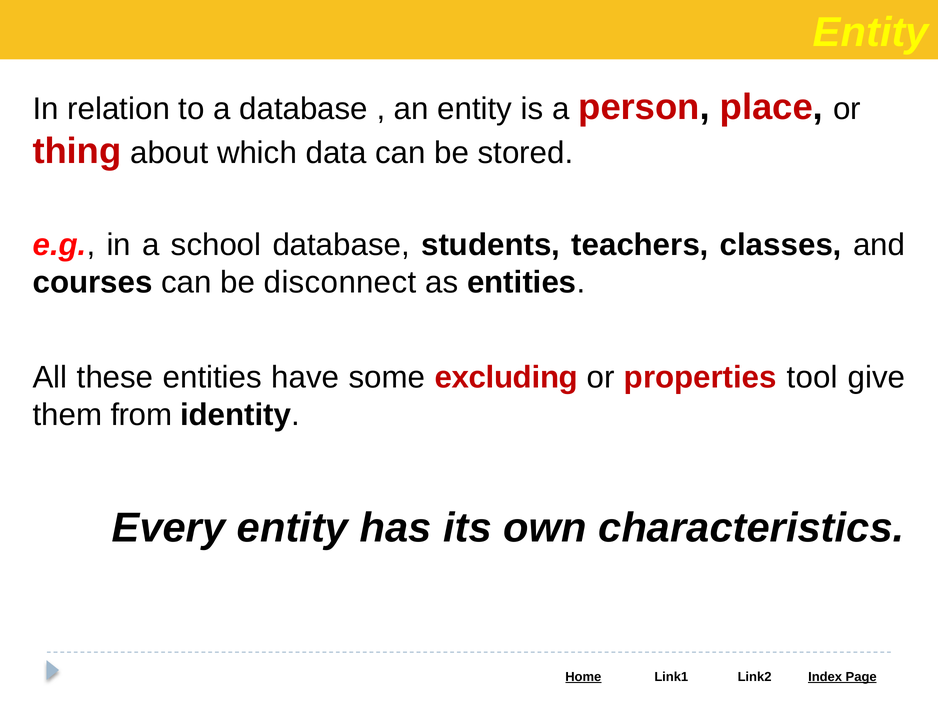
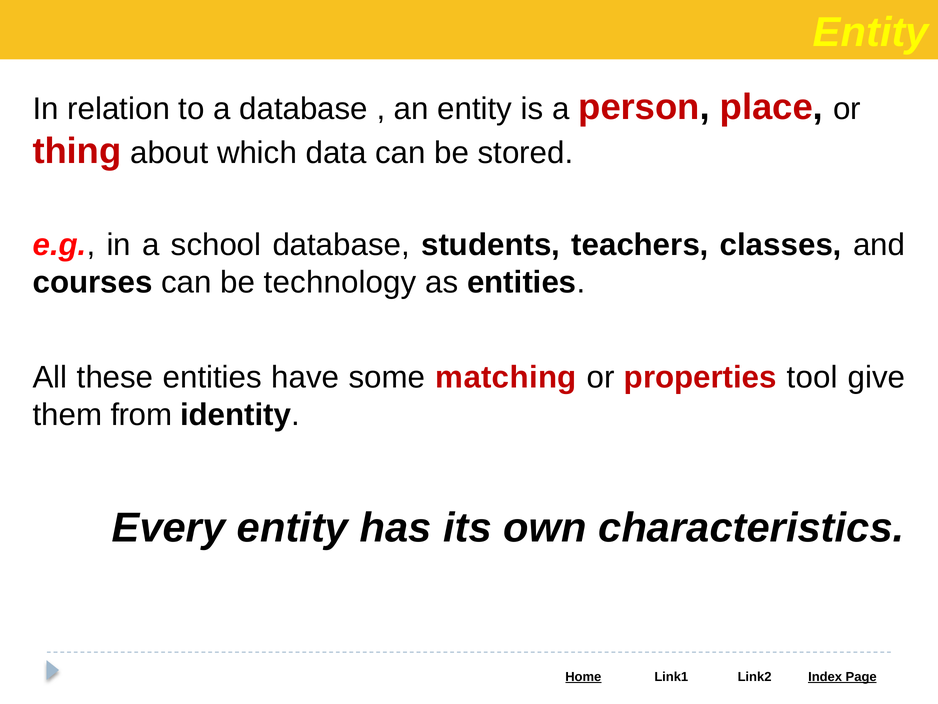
disconnect: disconnect -> technology (340, 282)
excluding: excluding -> matching (506, 377)
